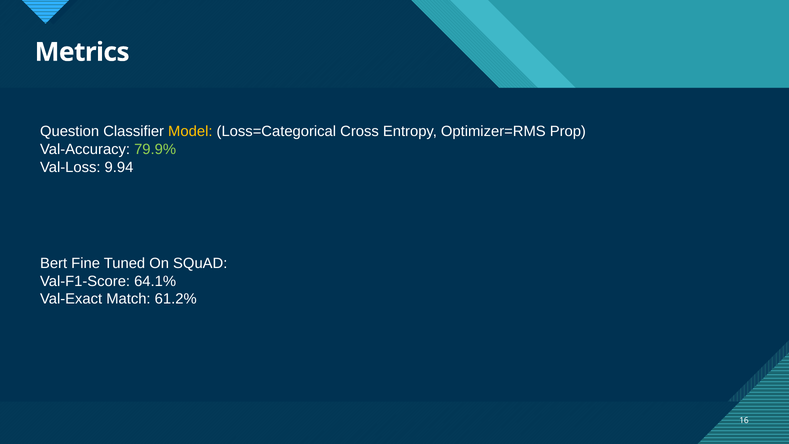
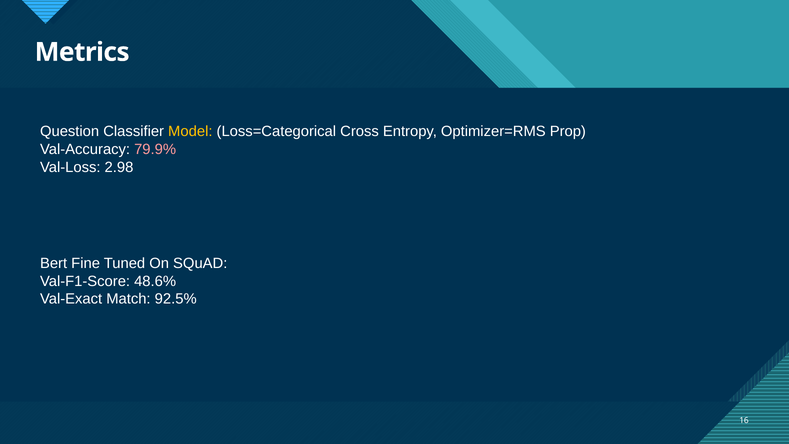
79.9% colour: light green -> pink (155, 149)
9.94: 9.94 -> 2.98 (119, 167)
64.1%: 64.1% -> 48.6% (155, 281)
61.2%: 61.2% -> 92.5% (176, 299)
